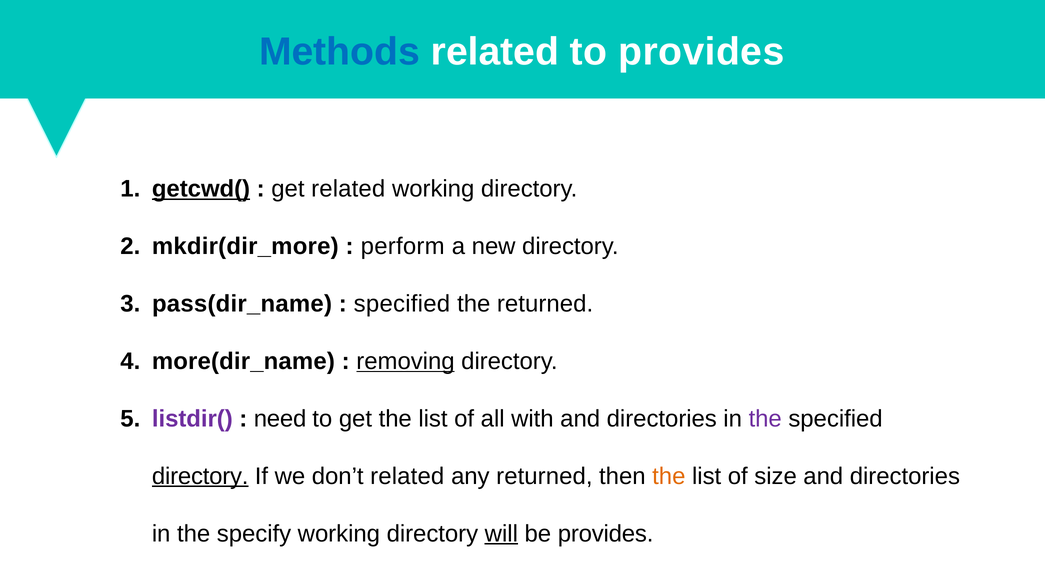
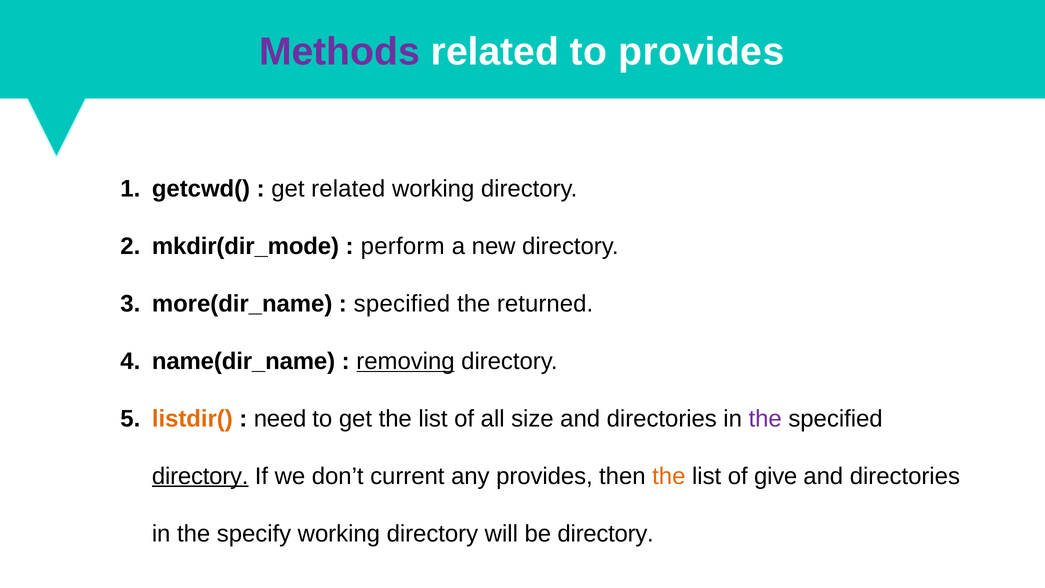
Methods colour: blue -> purple (339, 52)
getcwd( underline: present -> none (201, 189)
mkdir(dir_more: mkdir(dir_more -> mkdir(dir_mode (245, 246)
pass(dir_name: pass(dir_name -> more(dir_name (242, 304)
more(dir_name: more(dir_name -> name(dir_name (244, 361)
listdir( colour: purple -> orange (192, 419)
with: with -> size (532, 419)
don’t related: related -> current (407, 476)
any returned: returned -> provides (544, 476)
size: size -> give (776, 476)
will underline: present -> none (501, 533)
be provides: provides -> directory (606, 533)
